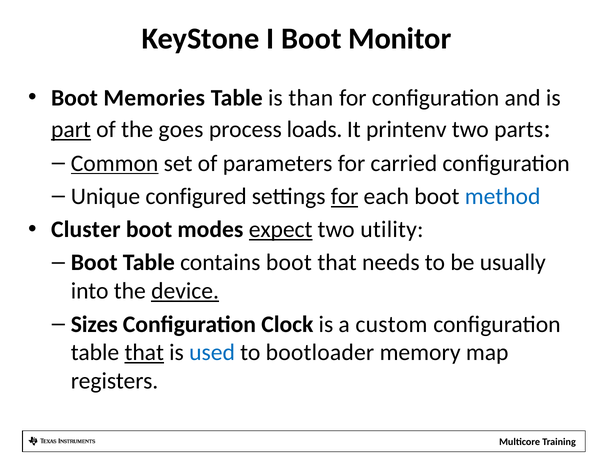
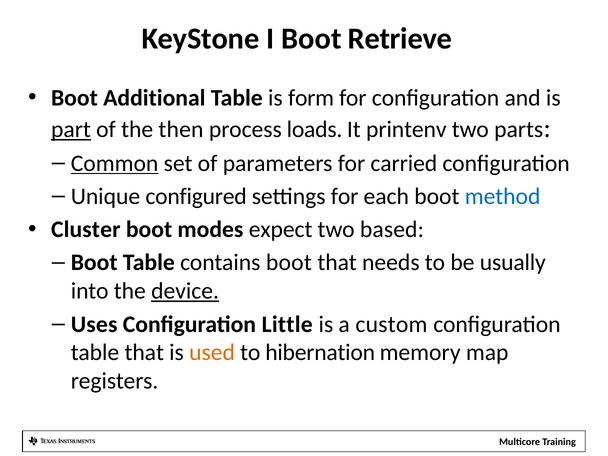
Monitor: Monitor -> Retrieve (400, 39)
Memories: Memories -> Additional (154, 98)
than: than -> form (311, 98)
goes: goes -> then (181, 129)
for underline: present -> none (345, 196)
expect underline: present -> none (281, 230)
utility: utility -> based (392, 230)
Sizes: Sizes -> Uses (94, 324)
Clock: Clock -> Little (287, 324)
that underline: present -> none (144, 353)
used colour: blue -> orange (212, 353)
bootloader: bootloader -> hibernation (320, 353)
